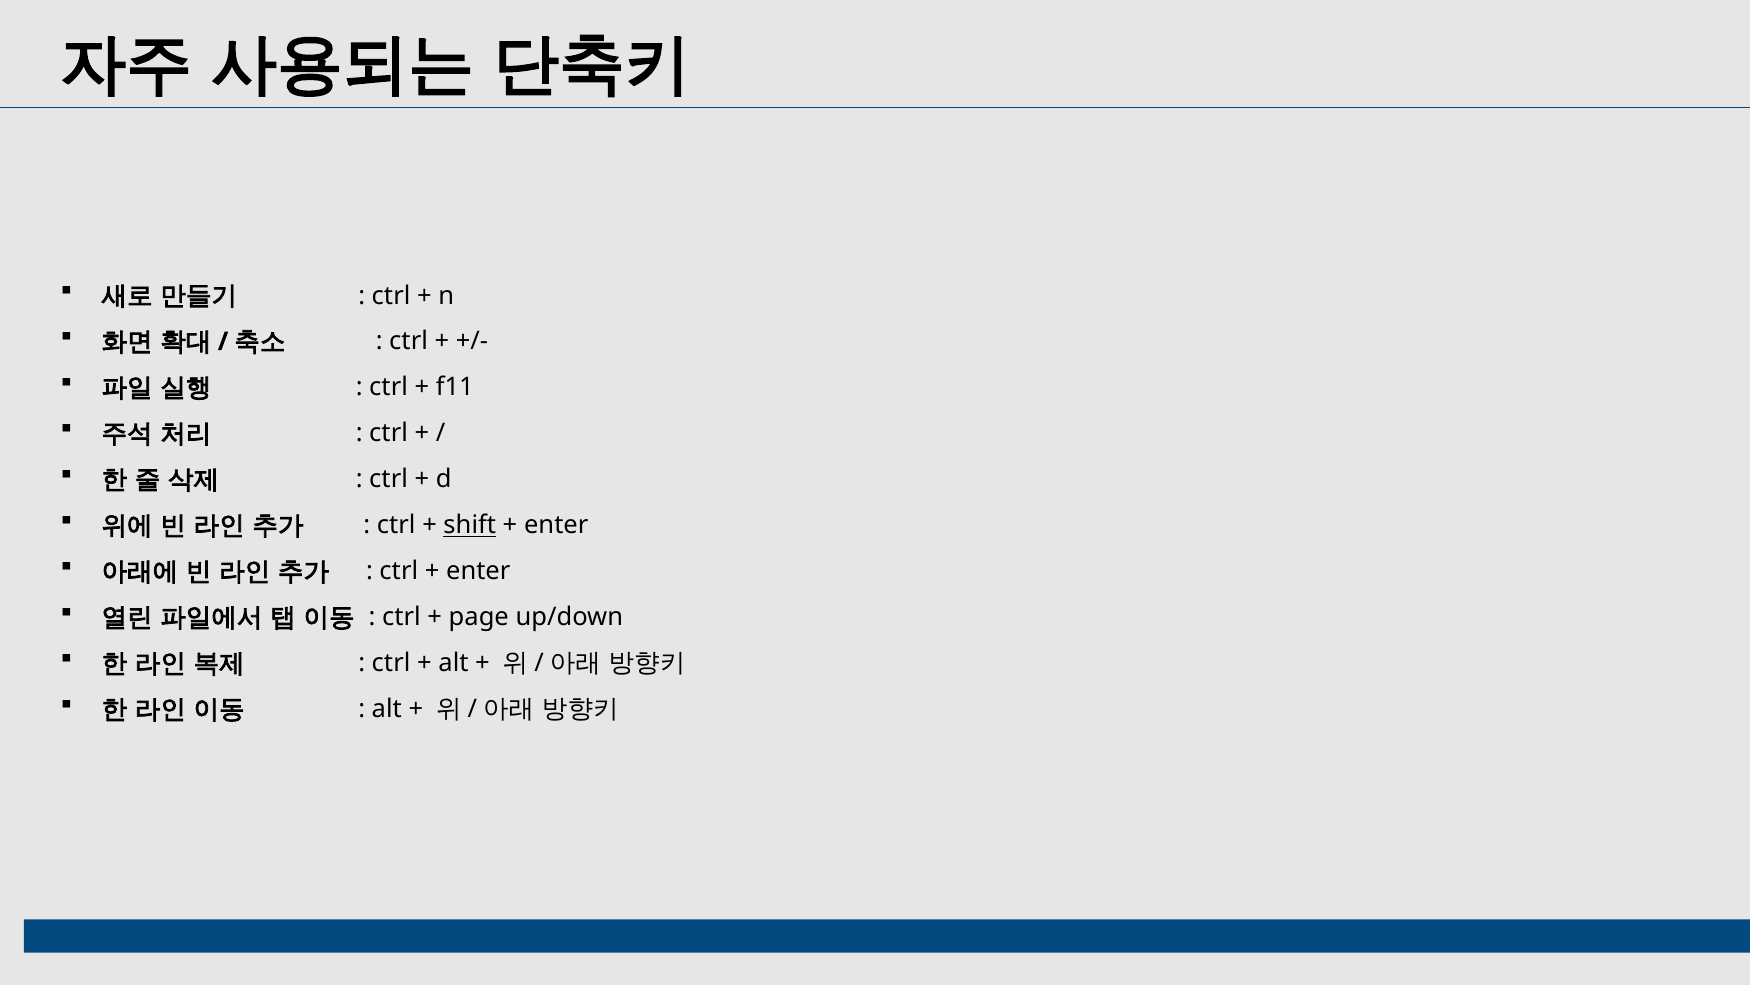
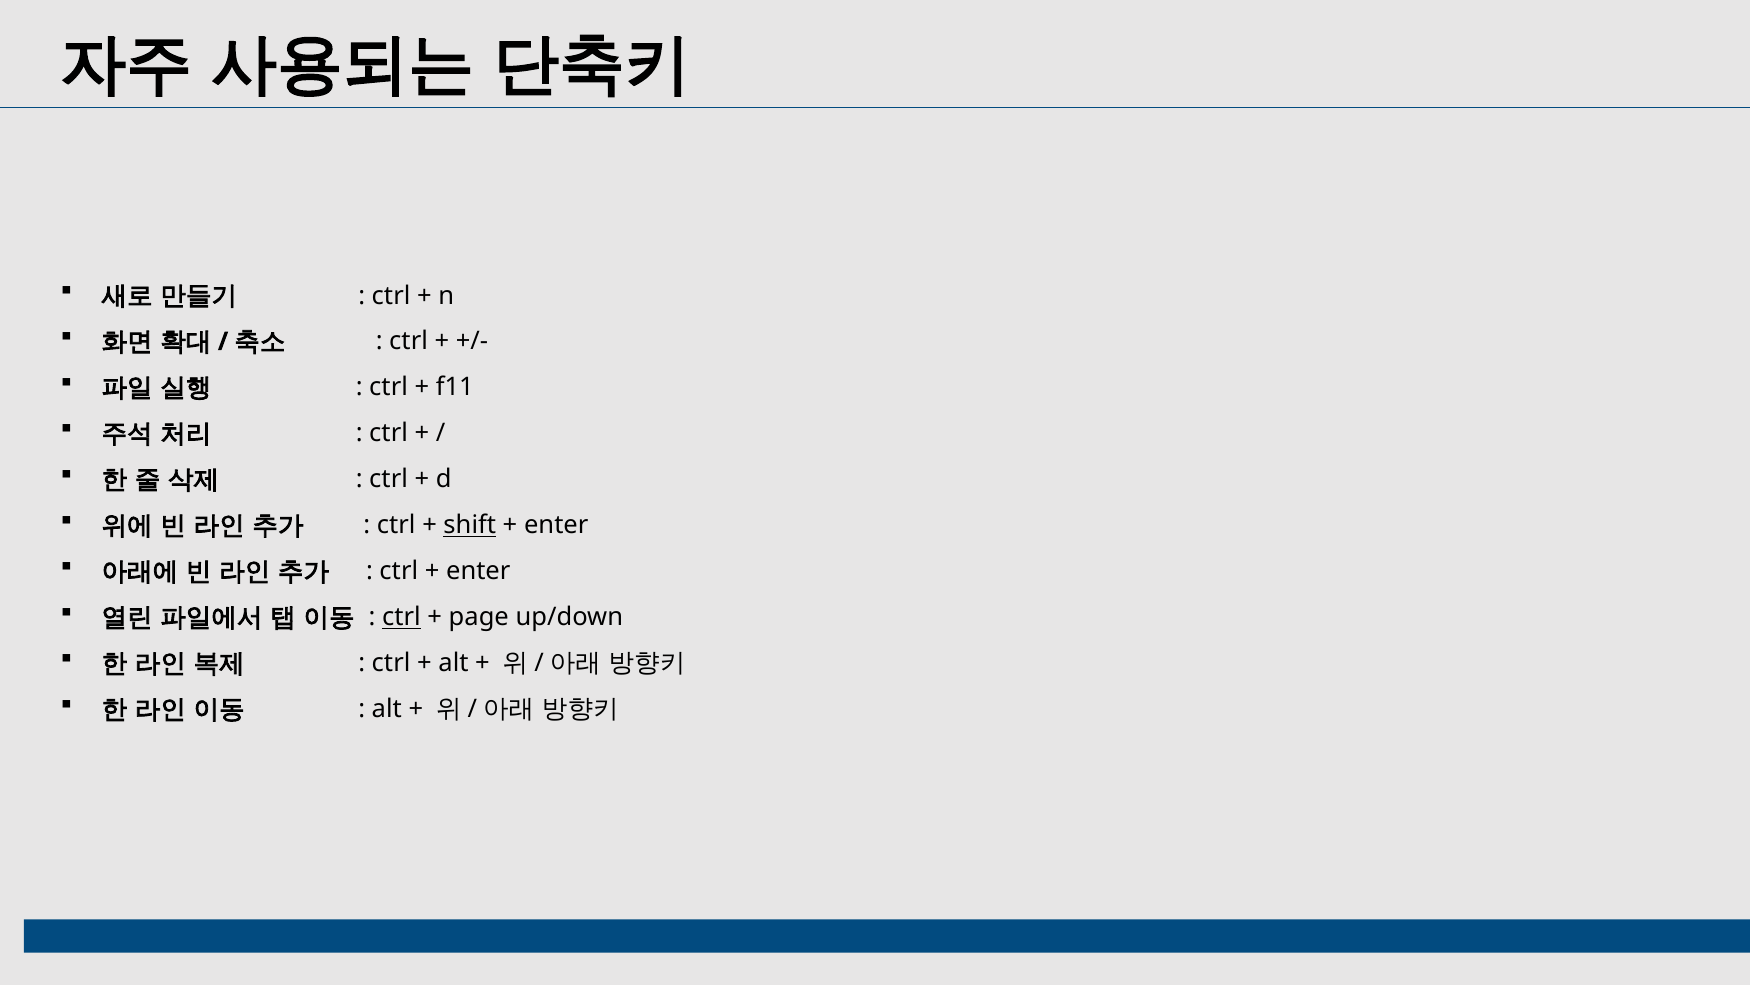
ctrl underline: none -> present (401, 617)
